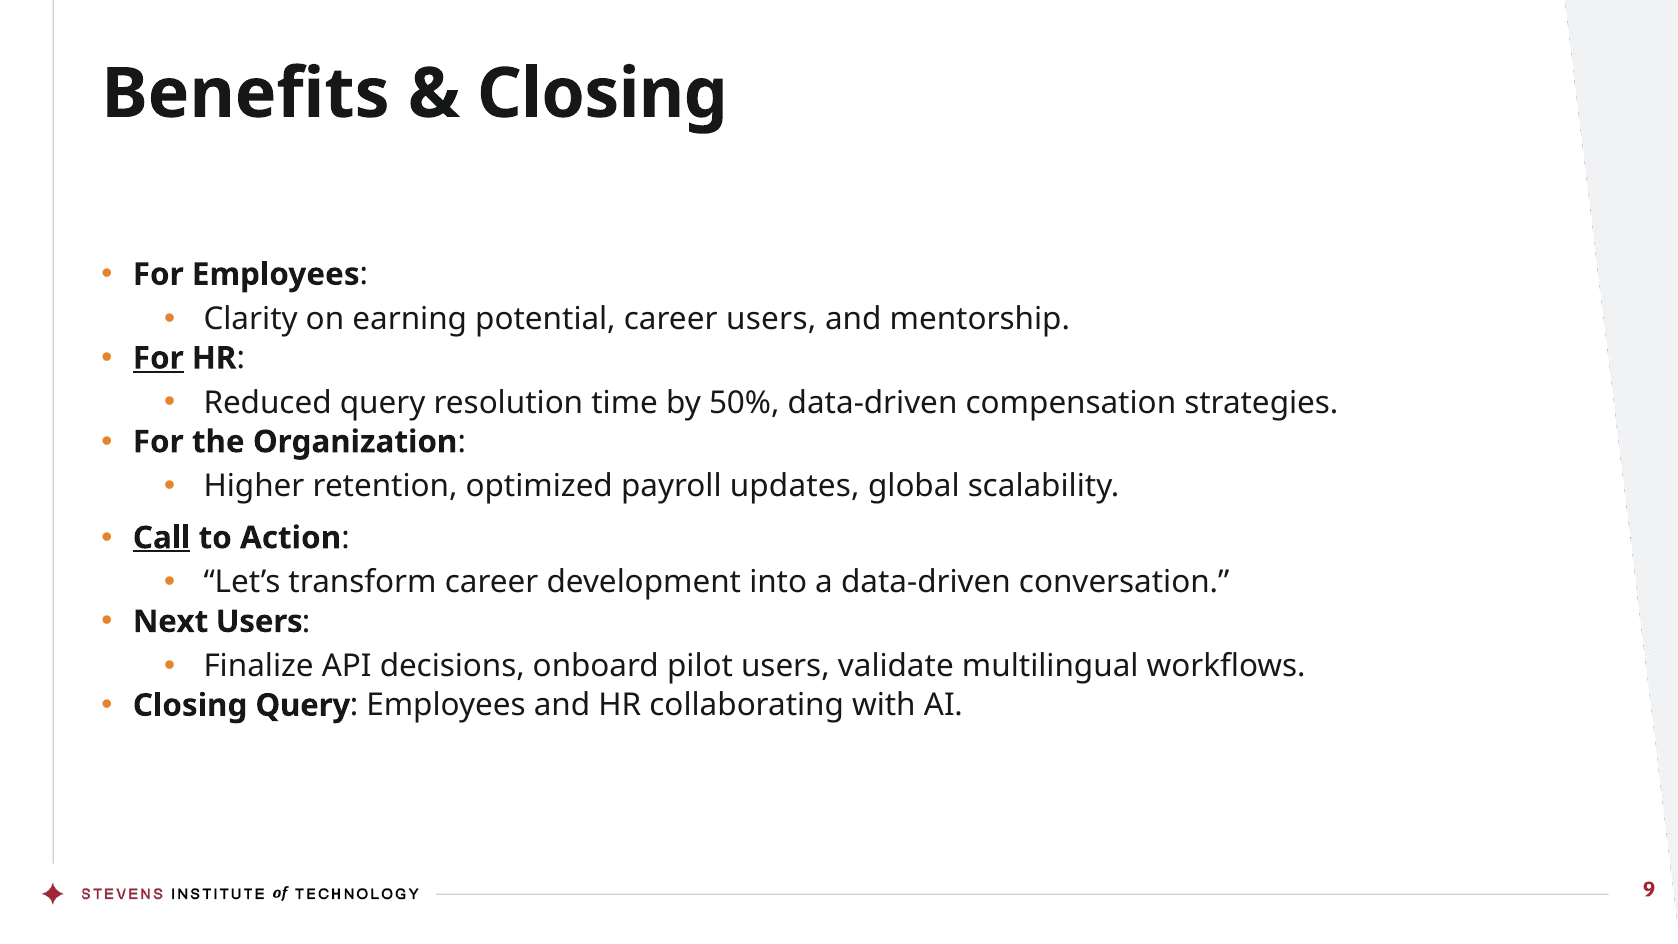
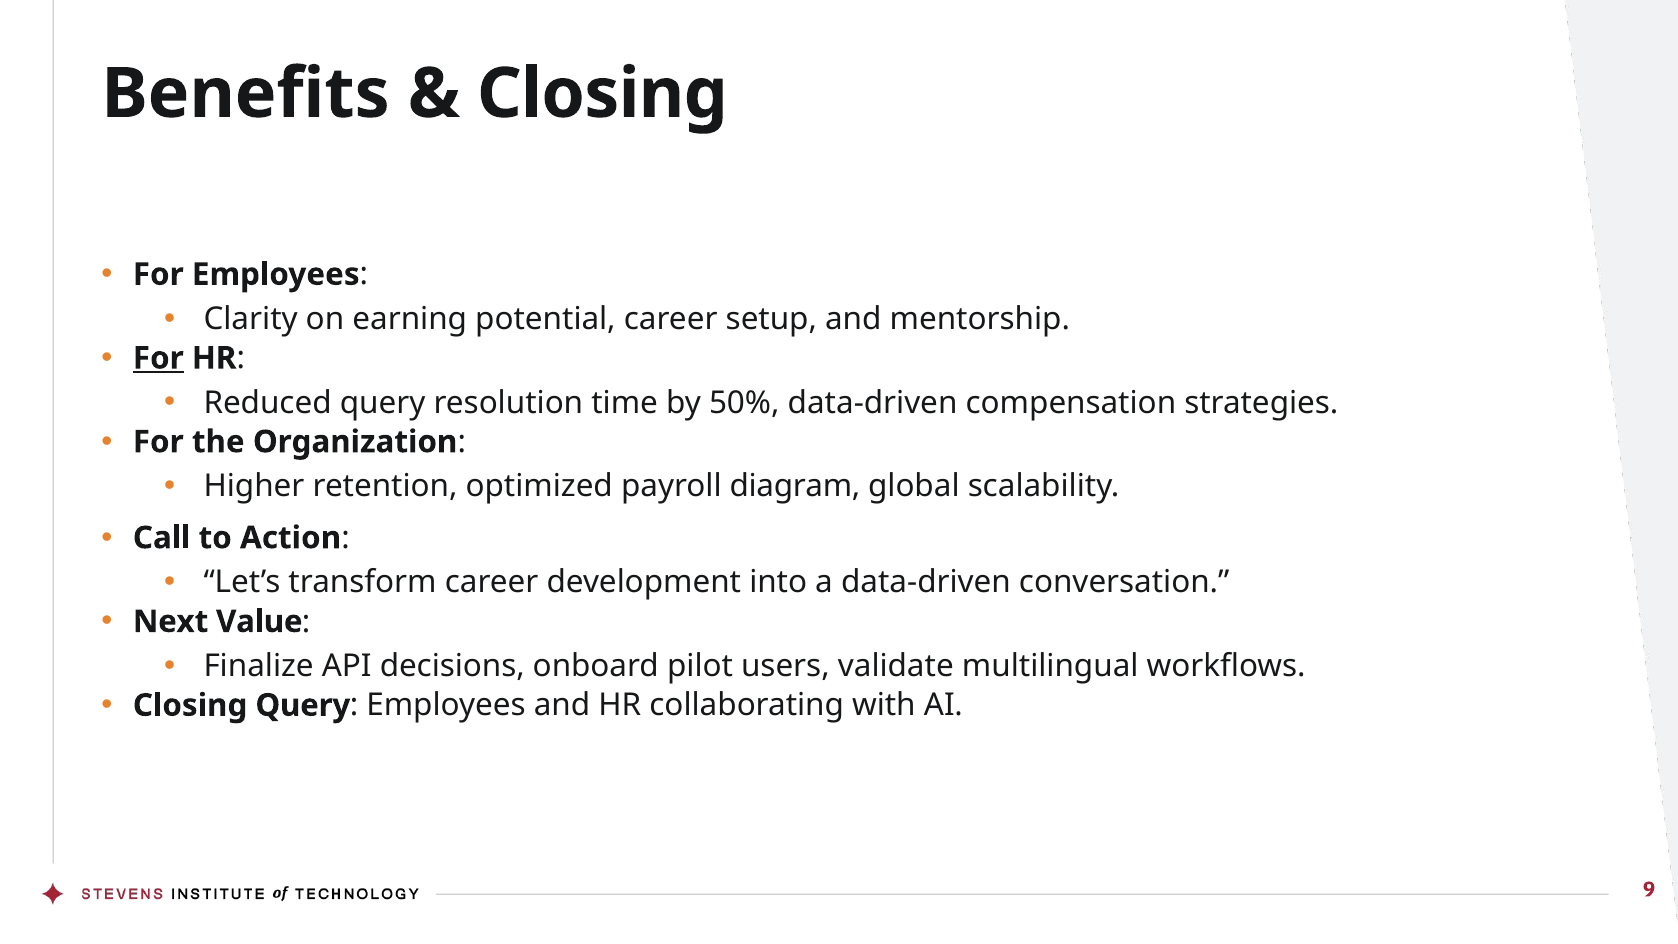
career users: users -> setup (771, 319)
updates: updates -> diagram (795, 486)
Call underline: present -> none (162, 538)
Next Users: Users -> Value (259, 622)
